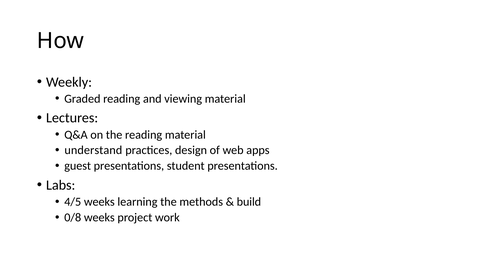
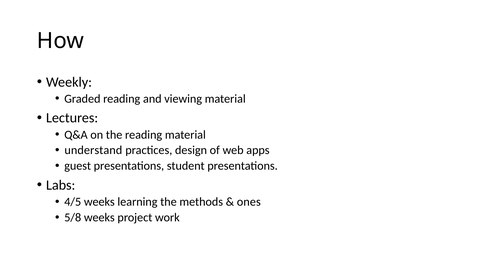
build: build -> ones (249, 202)
0/8: 0/8 -> 5/8 (73, 217)
